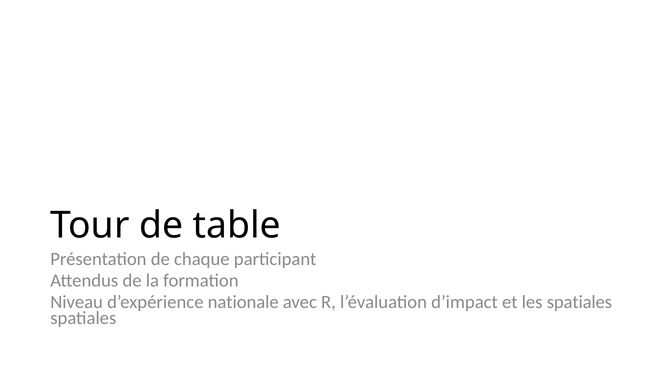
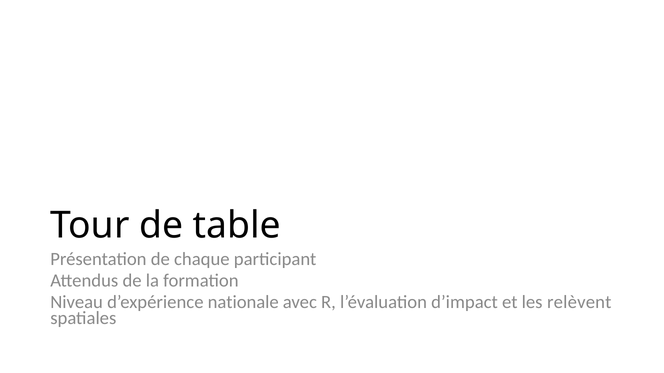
les spatiales: spatiales -> relèvent (579, 303)
